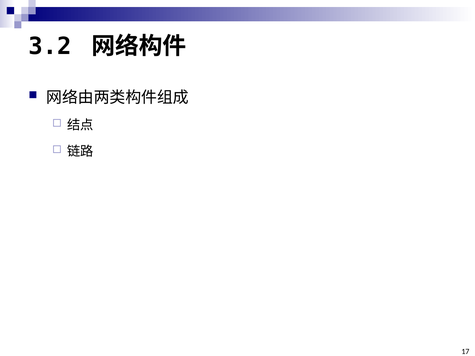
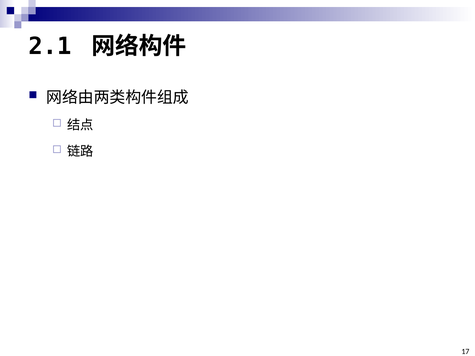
3.2: 3.2 -> 2.1 (50, 46)
